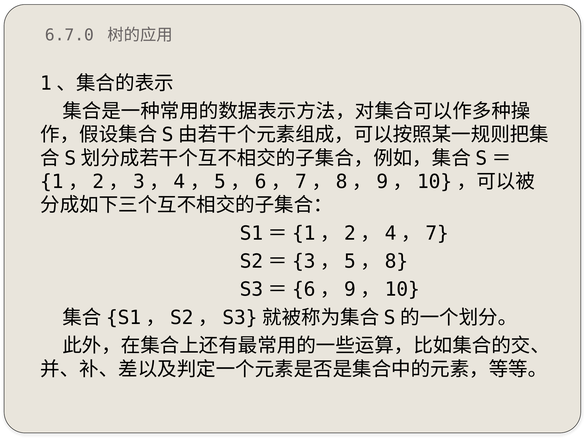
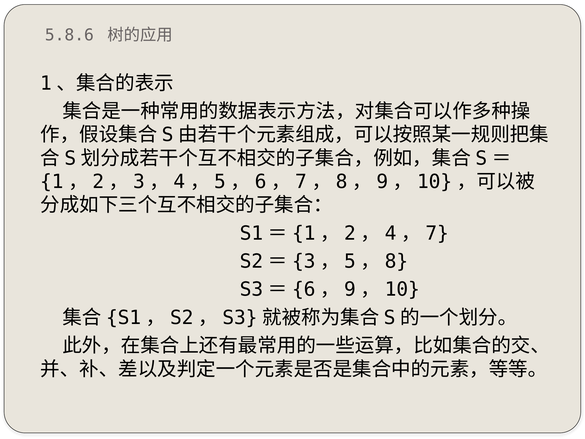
6.7.0: 6.7.0 -> 5.8.6 (69, 35)
